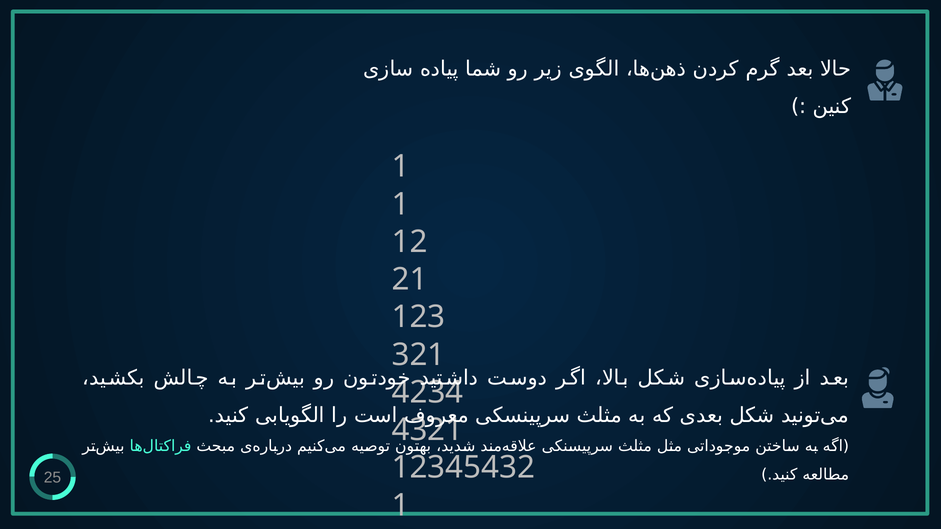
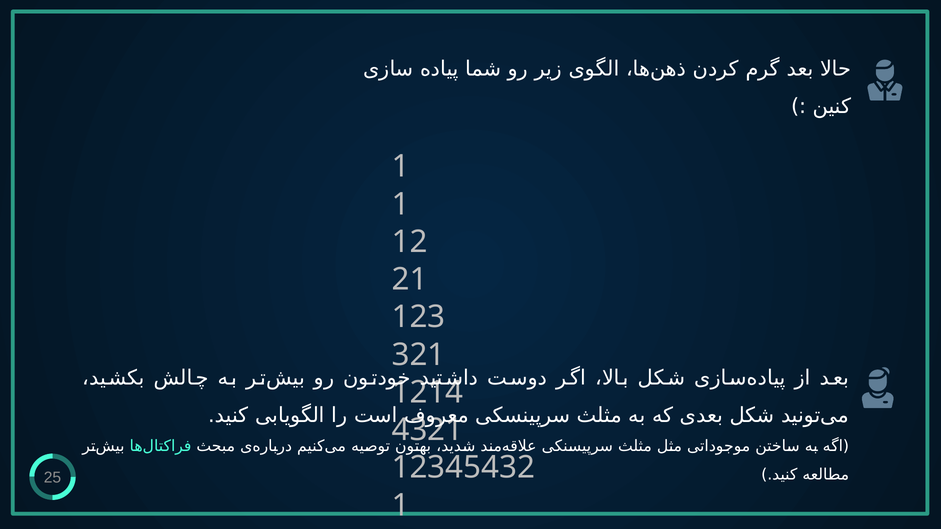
4234: 4234 -> 1214 (428, 393)
